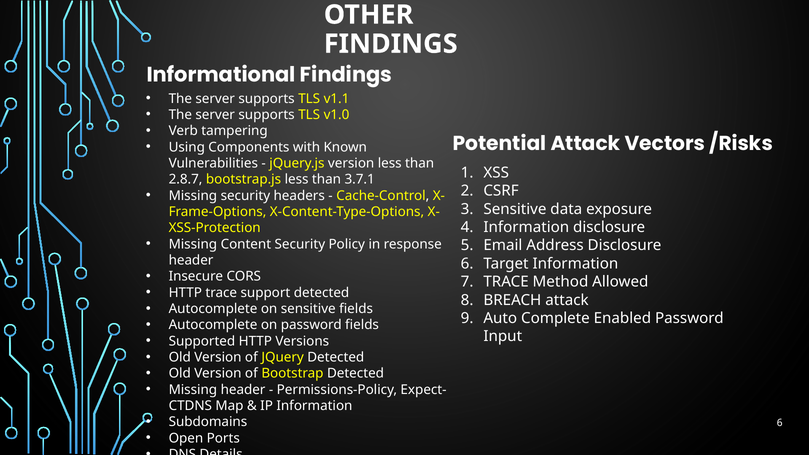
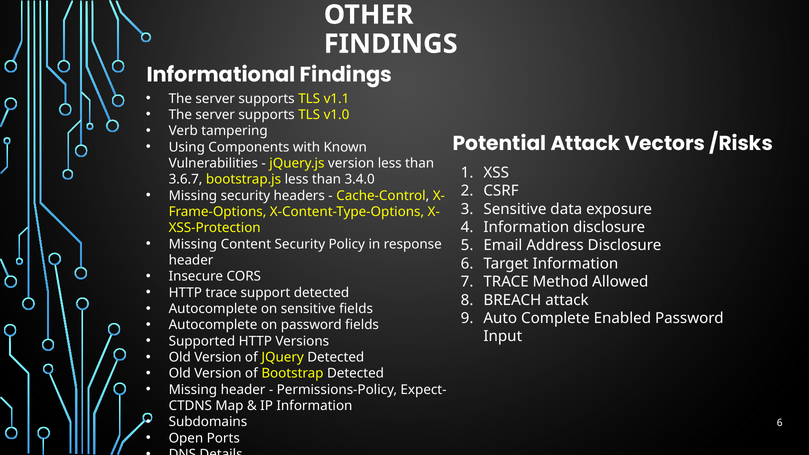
2.8.7: 2.8.7 -> 3.6.7 (186, 180)
3.7.1: 3.7.1 -> 3.4.0 (360, 180)
